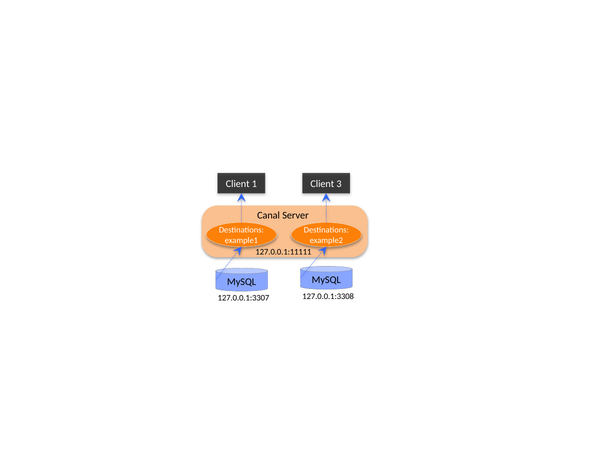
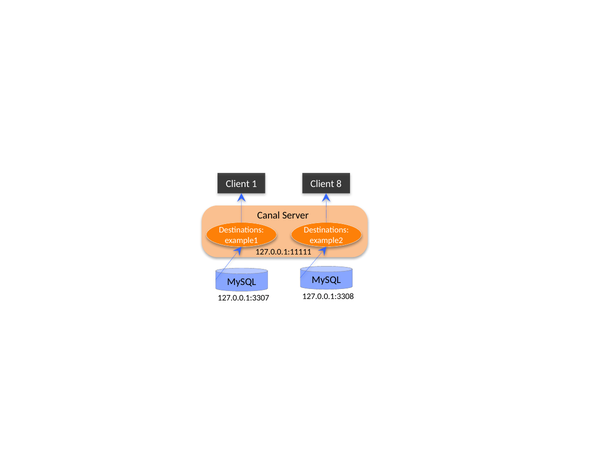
3: 3 -> 8 (339, 184)
